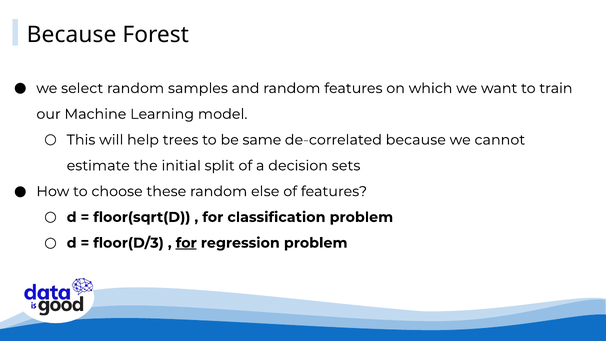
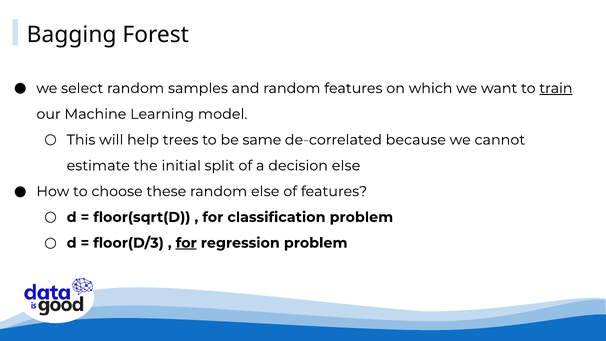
Because: Because -> Bagging (72, 35)
train underline: none -> present (556, 88)
decision sets: sets -> else (346, 166)
